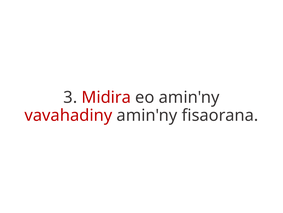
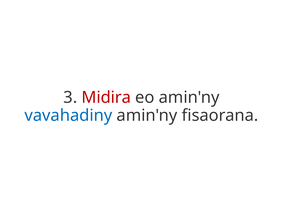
vavahadiny colour: red -> blue (68, 115)
